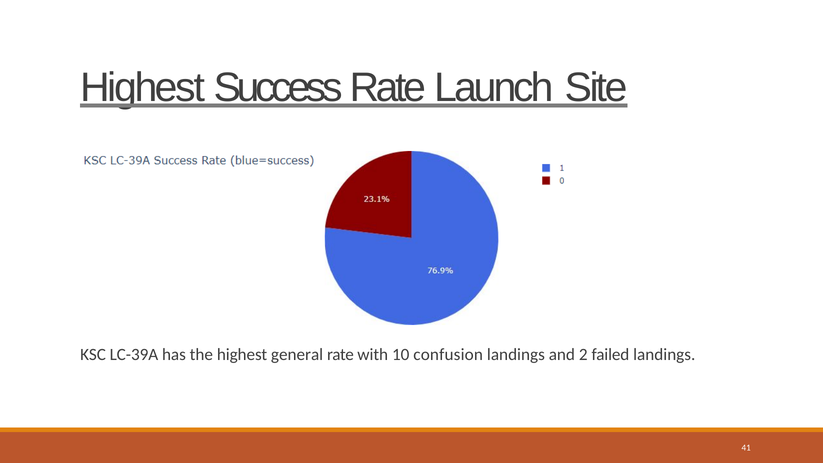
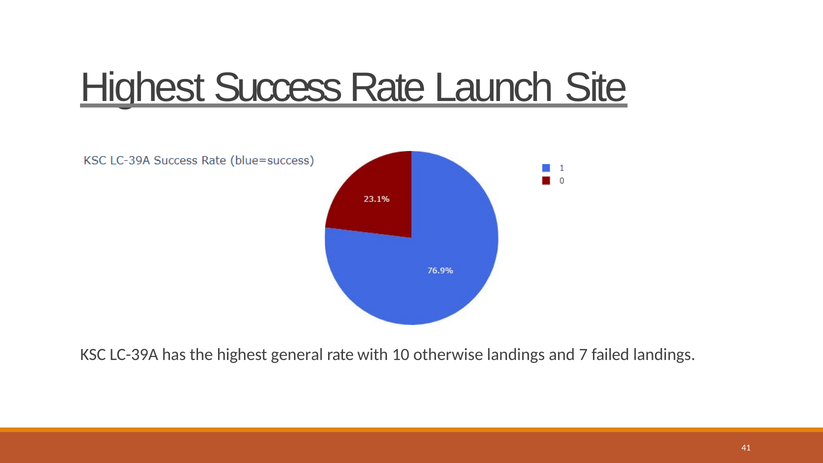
confusion: confusion -> otherwise (448, 354)
2: 2 -> 7 (583, 354)
